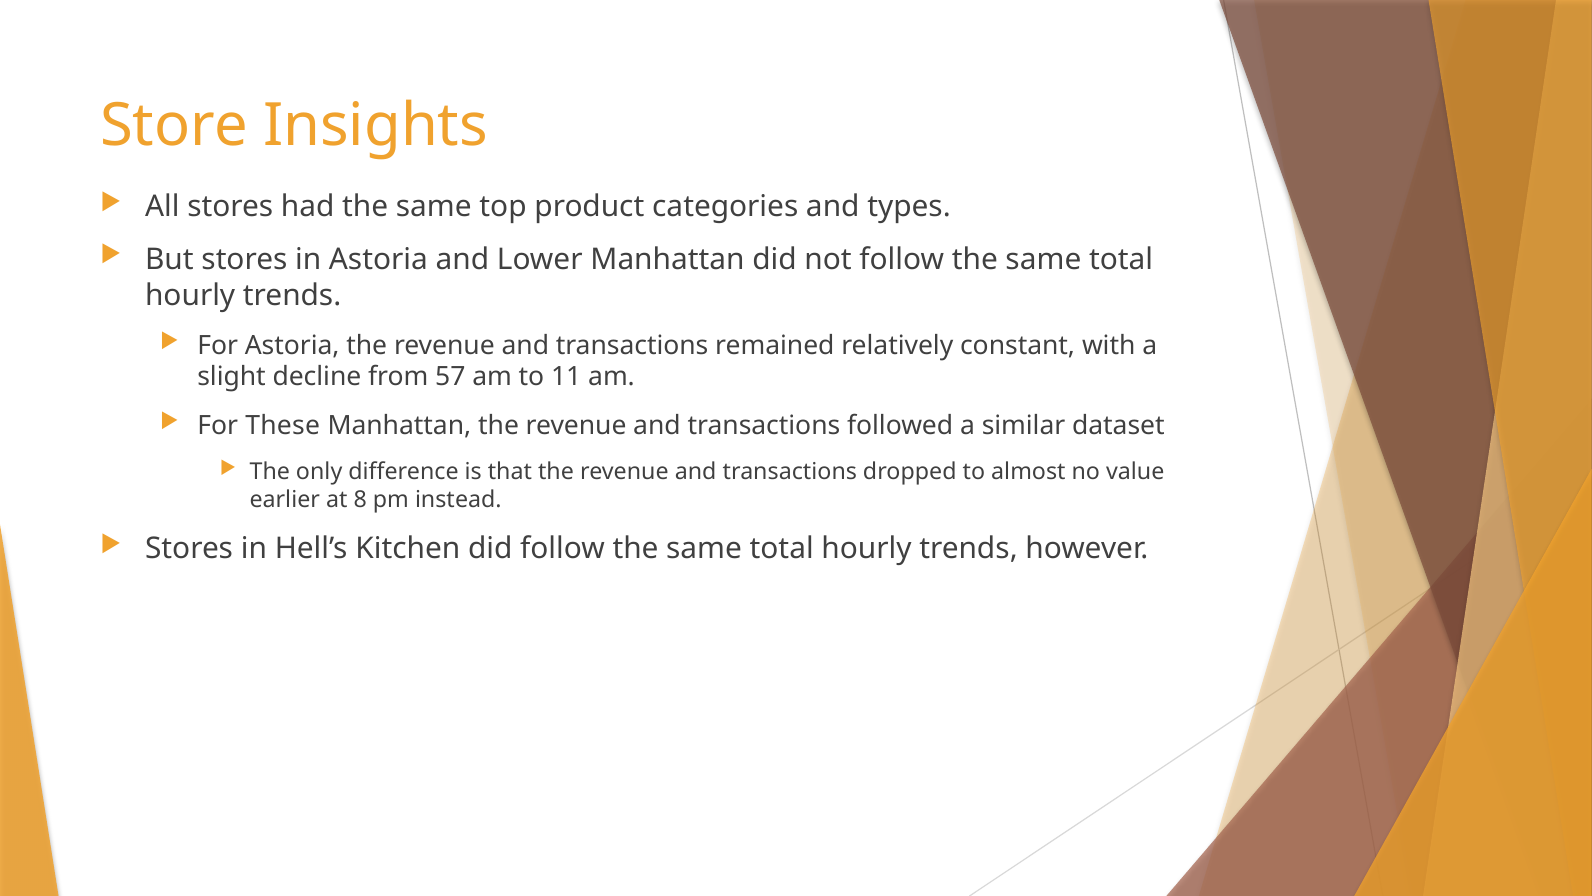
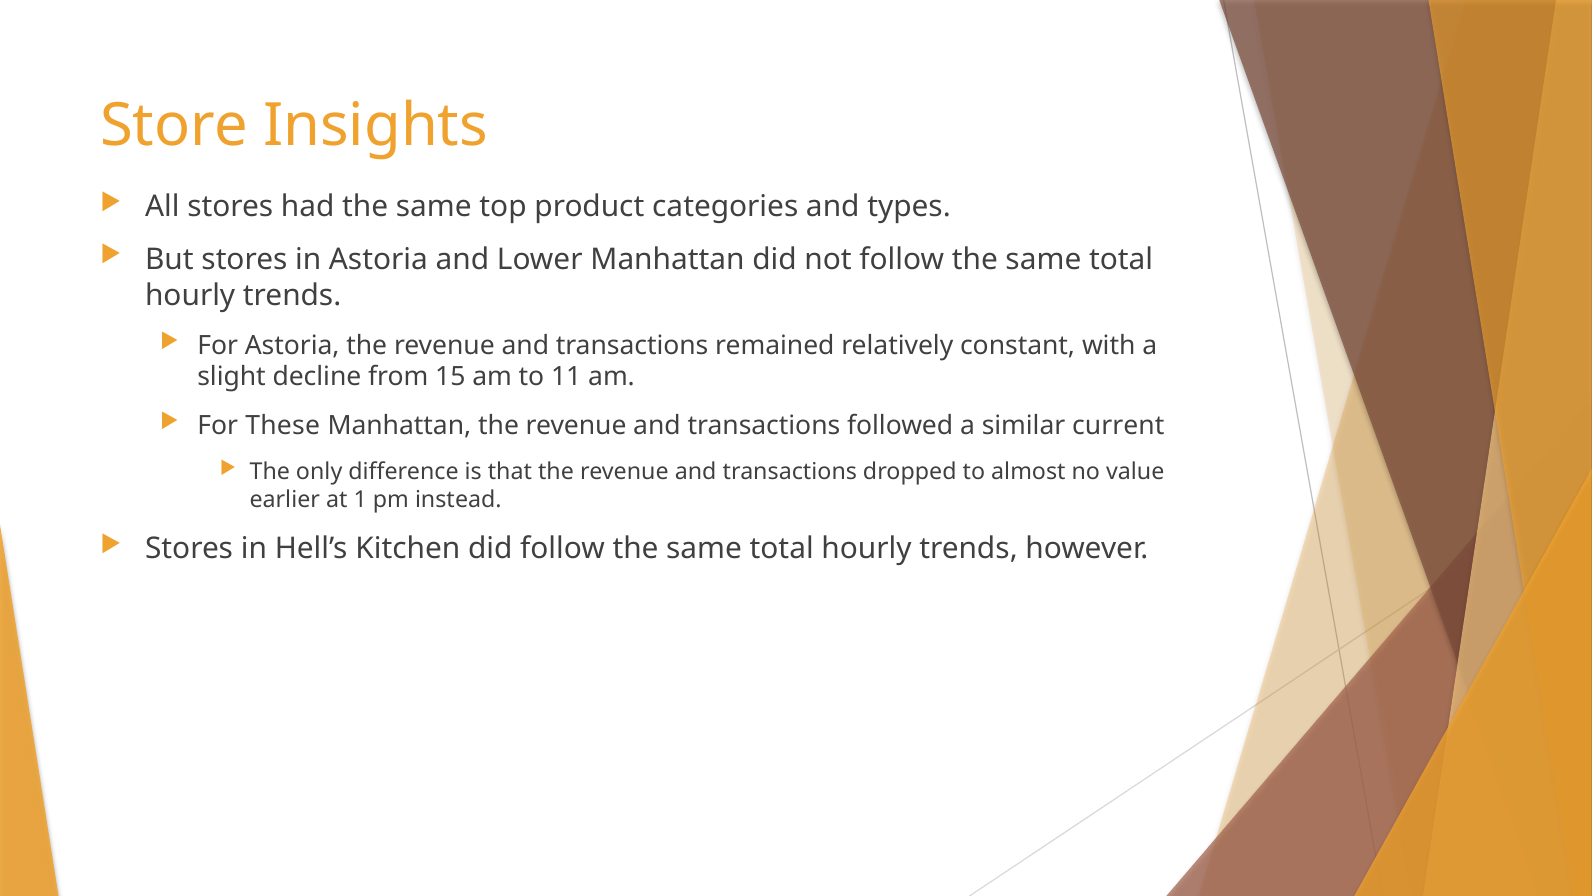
57: 57 -> 15 (450, 377)
dataset: dataset -> current (1118, 425)
8: 8 -> 1 (360, 499)
